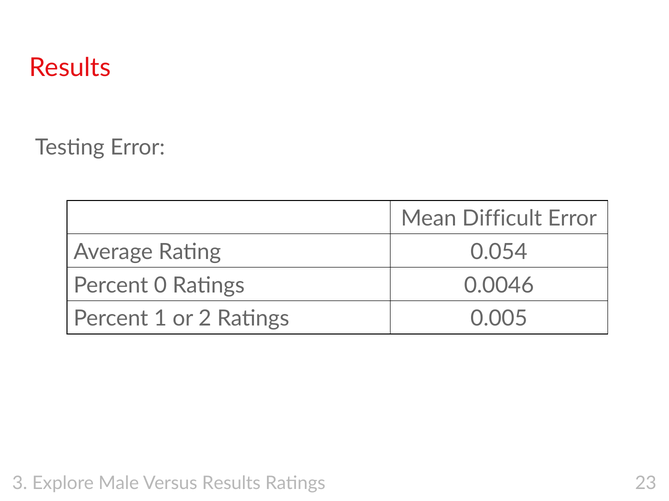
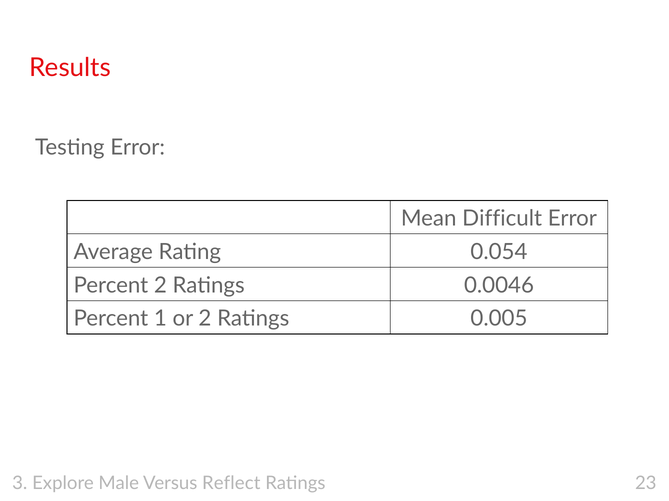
Percent 0: 0 -> 2 (160, 286)
Versus Results: Results -> Reflect (231, 484)
